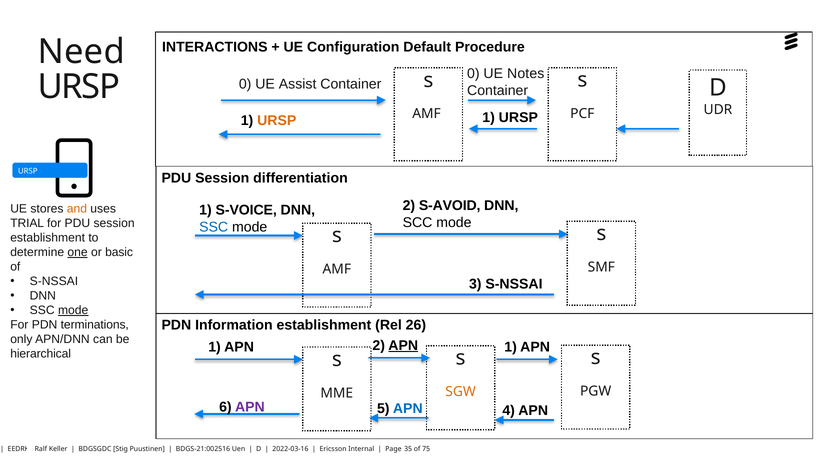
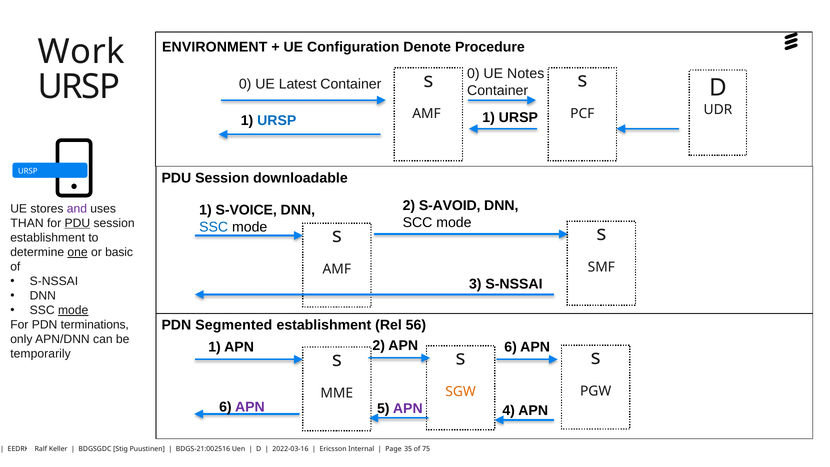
INTERACTIONS: INTERACTIONS -> ENVIRONMENT (215, 47)
Default: Default -> Denote (427, 47)
Need: Need -> Work (81, 52)
Assist: Assist -> Latest (298, 84)
URSP colour: orange -> blue (277, 121)
differentiation: differentiation -> downloadable (300, 178)
and colour: orange -> purple (77, 209)
TRIAL: TRIAL -> THAN (27, 223)
PDU underline: none -> present (77, 223)
Information: Information -> Segmented (234, 325)
26: 26 -> 56 (416, 325)
APN underline: present -> none (403, 346)
1 APN 1: 1 -> 6 (511, 347)
hierarchical: hierarchical -> temporarily (41, 354)
APN colour: blue -> purple (408, 409)
